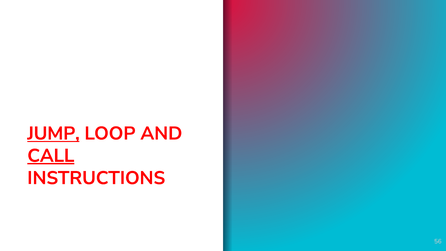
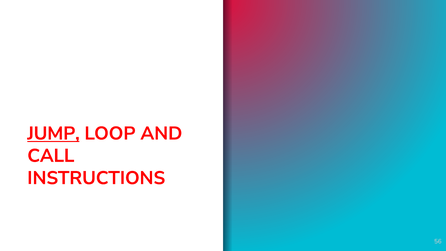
CALL underline: present -> none (51, 156)
